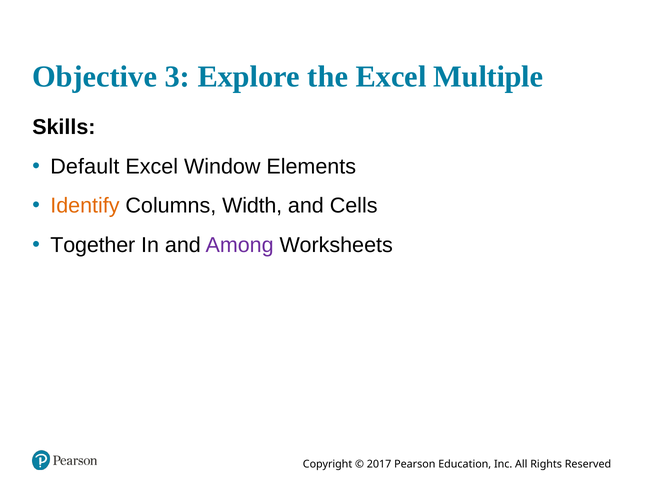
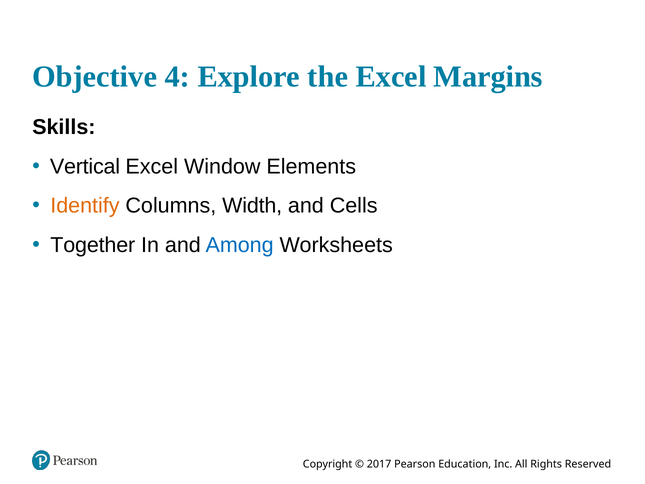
3: 3 -> 4 (177, 76)
Multiple: Multiple -> Margins (488, 76)
Default: Default -> Vertical (85, 167)
Among colour: purple -> blue (240, 245)
